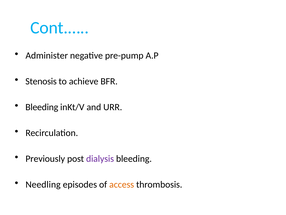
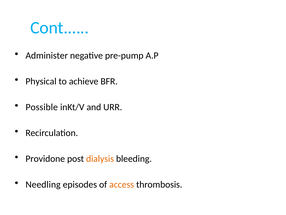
Stenosis: Stenosis -> Physical (41, 81)
Bleeding: Bleeding -> Possible (42, 107)
Previously: Previously -> Providone (45, 158)
dialysis colour: purple -> orange (100, 158)
